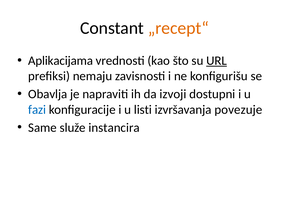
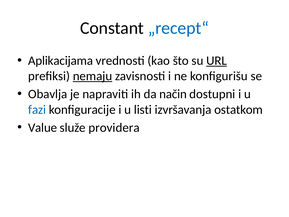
„recept“ colour: orange -> blue (178, 28)
nemaju underline: none -> present (92, 76)
izvoji: izvoji -> način (173, 94)
povezuje: povezuje -> ostatkom (239, 109)
Same: Same -> Value (43, 127)
instancira: instancira -> providera (114, 127)
